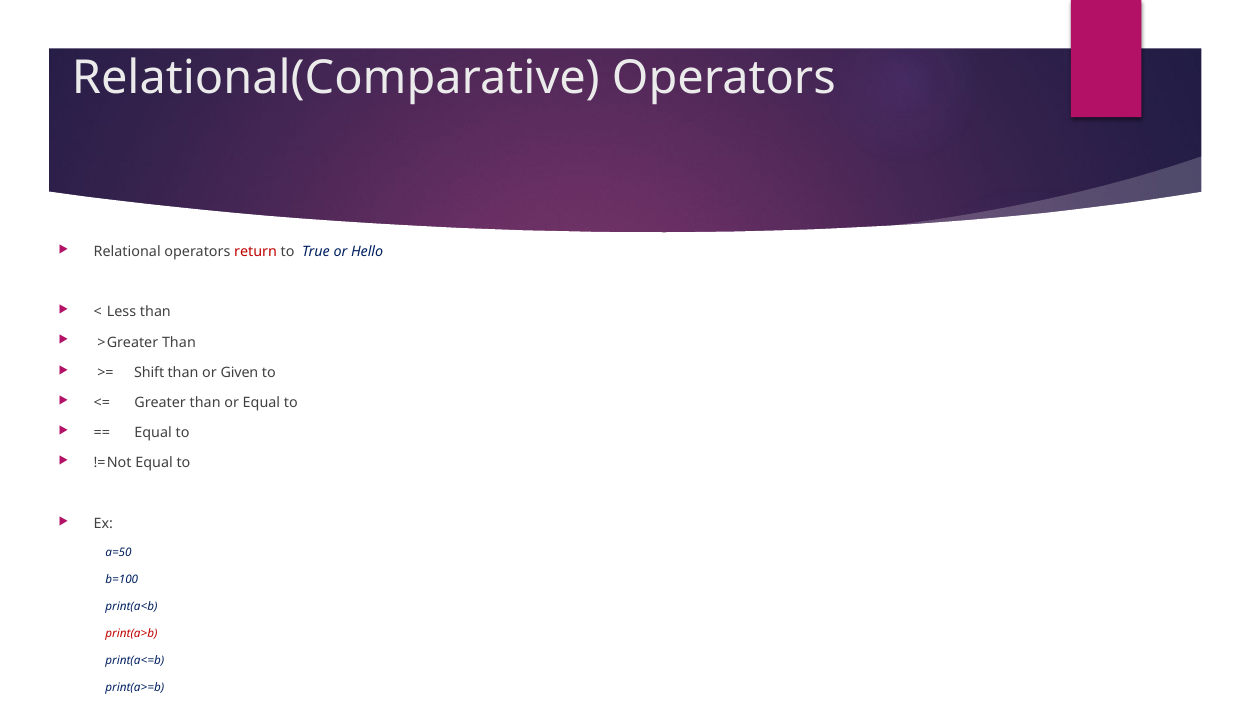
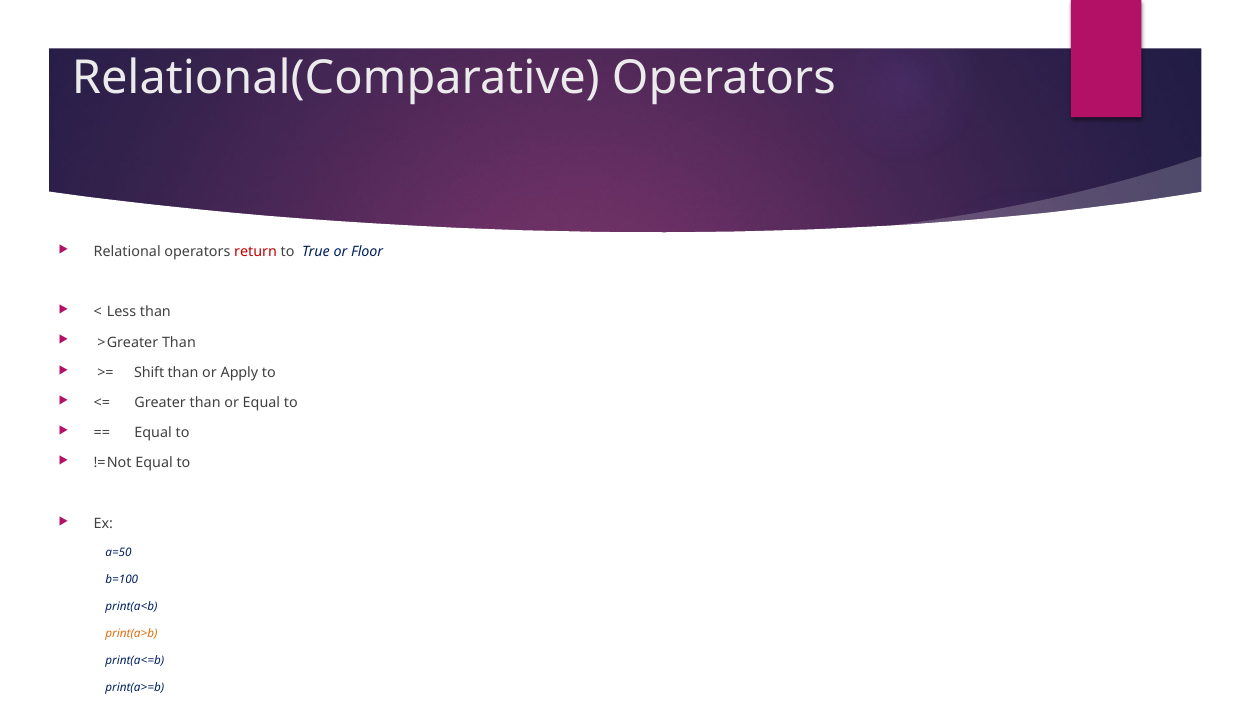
Hello: Hello -> Floor (367, 252)
Given: Given -> Apply (239, 373)
print(a>b colour: red -> orange (131, 634)
